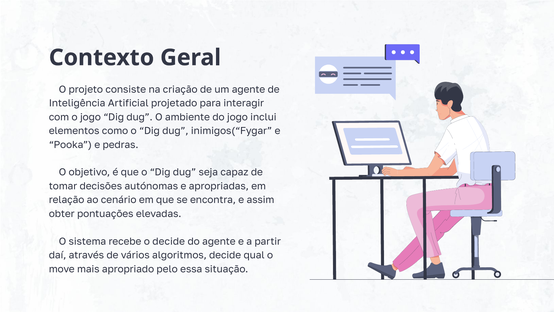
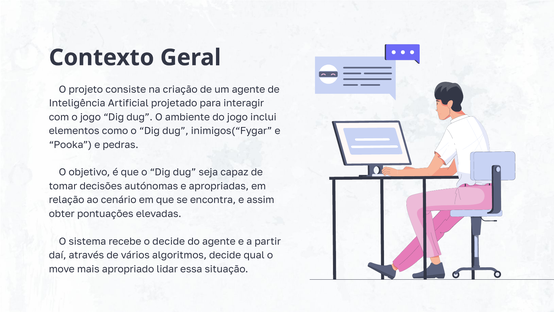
pelo: pelo -> lidar (167, 269)
